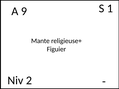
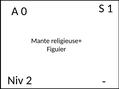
9: 9 -> 0 (24, 11)
